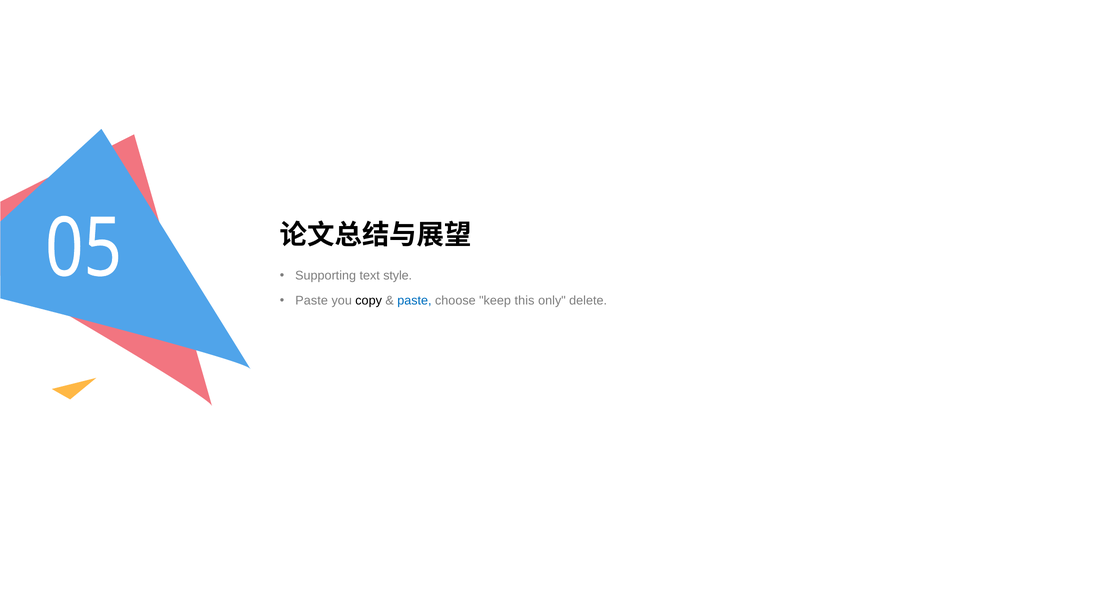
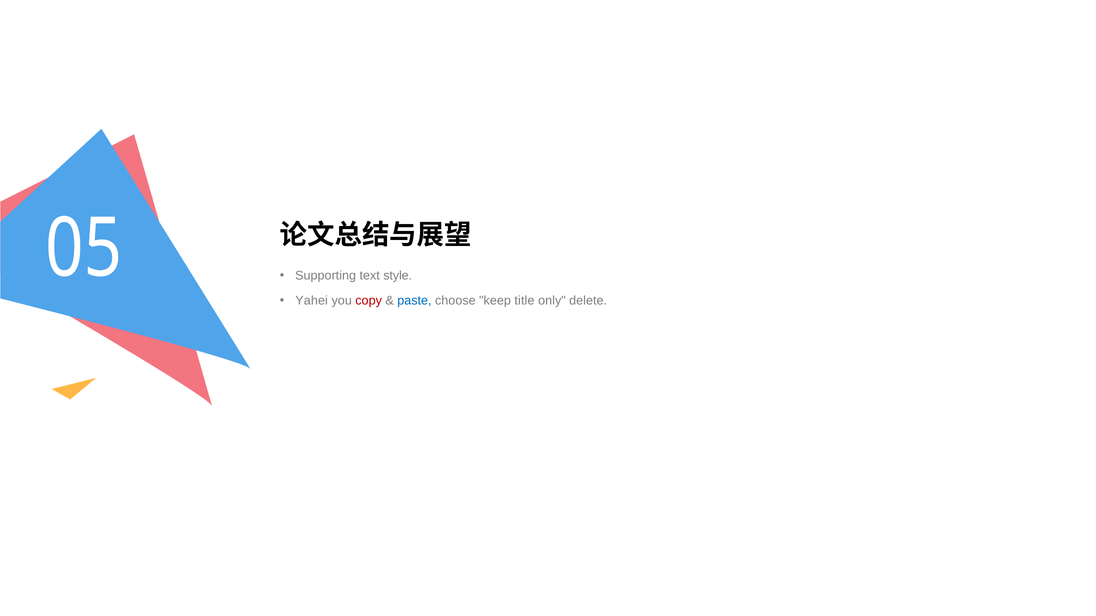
Paste: Paste -> Yahei (312, 301)
copy colour: black -> red (369, 301)
this: this -> title (525, 301)
